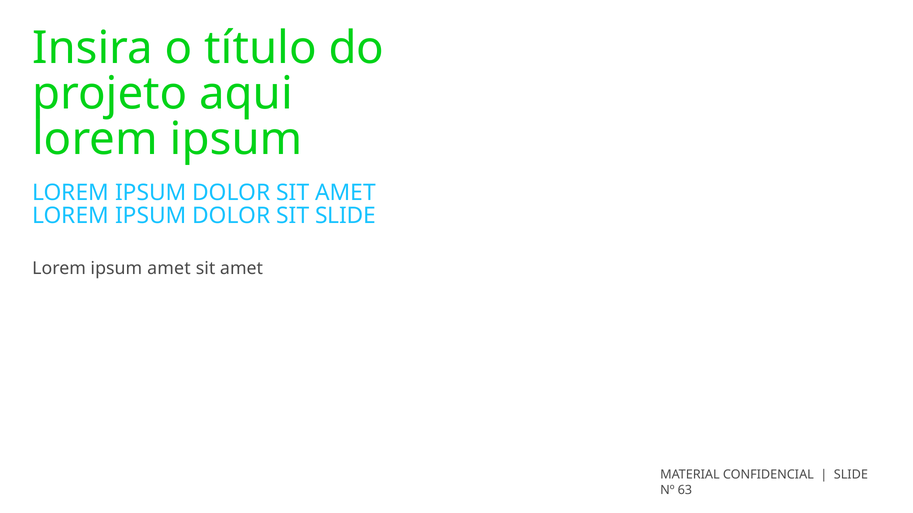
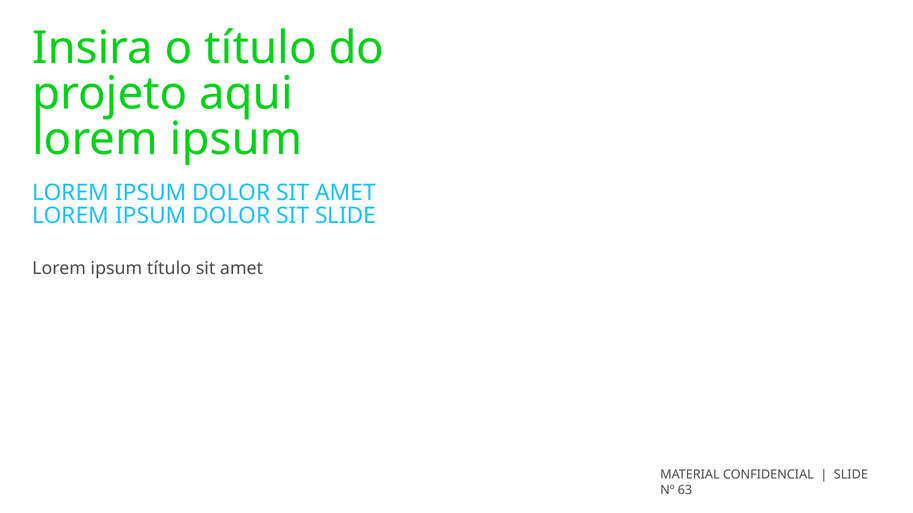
ipsum amet: amet -> título (169, 269)
